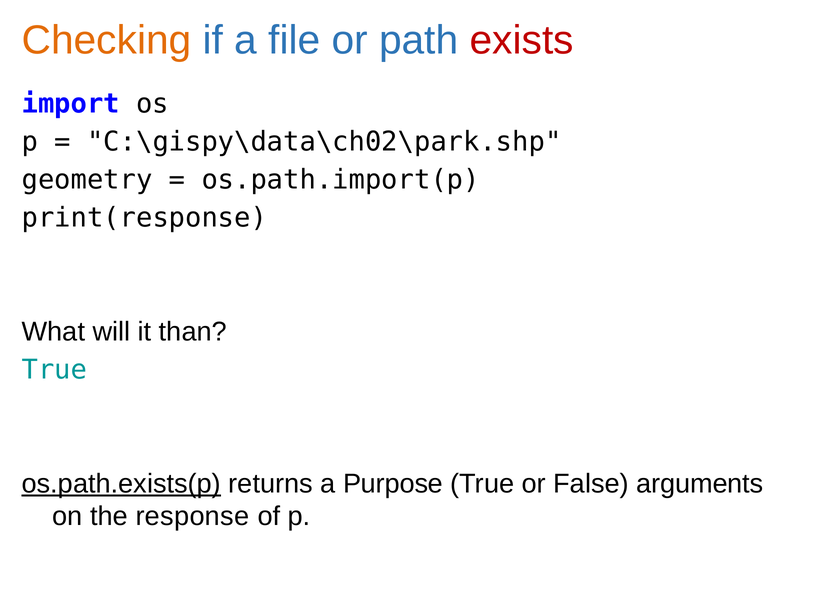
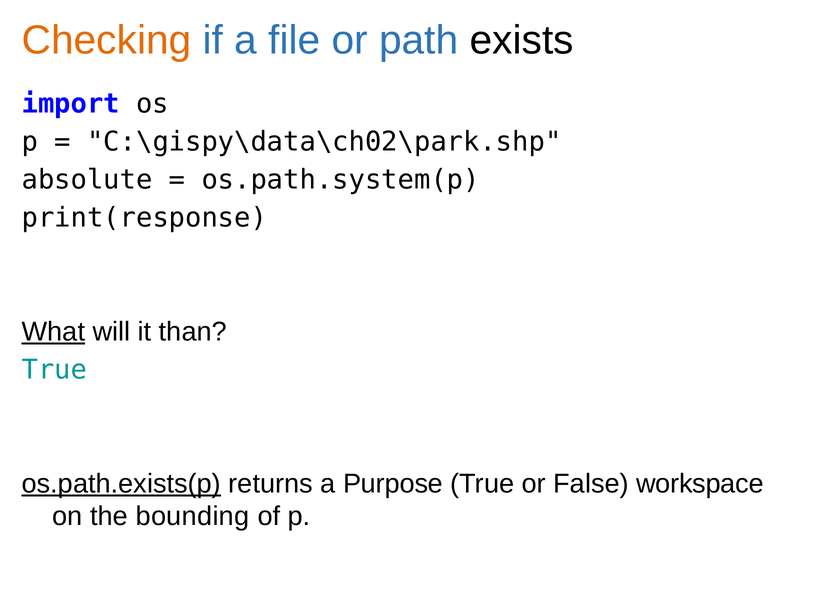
exists colour: red -> black (522, 40)
geometry: geometry -> absolute (87, 180)
os.path.import(p: os.path.import(p -> os.path.system(p (341, 180)
What underline: none -> present (53, 332)
arguments: arguments -> workspace (700, 484)
response: response -> bounding (193, 517)
